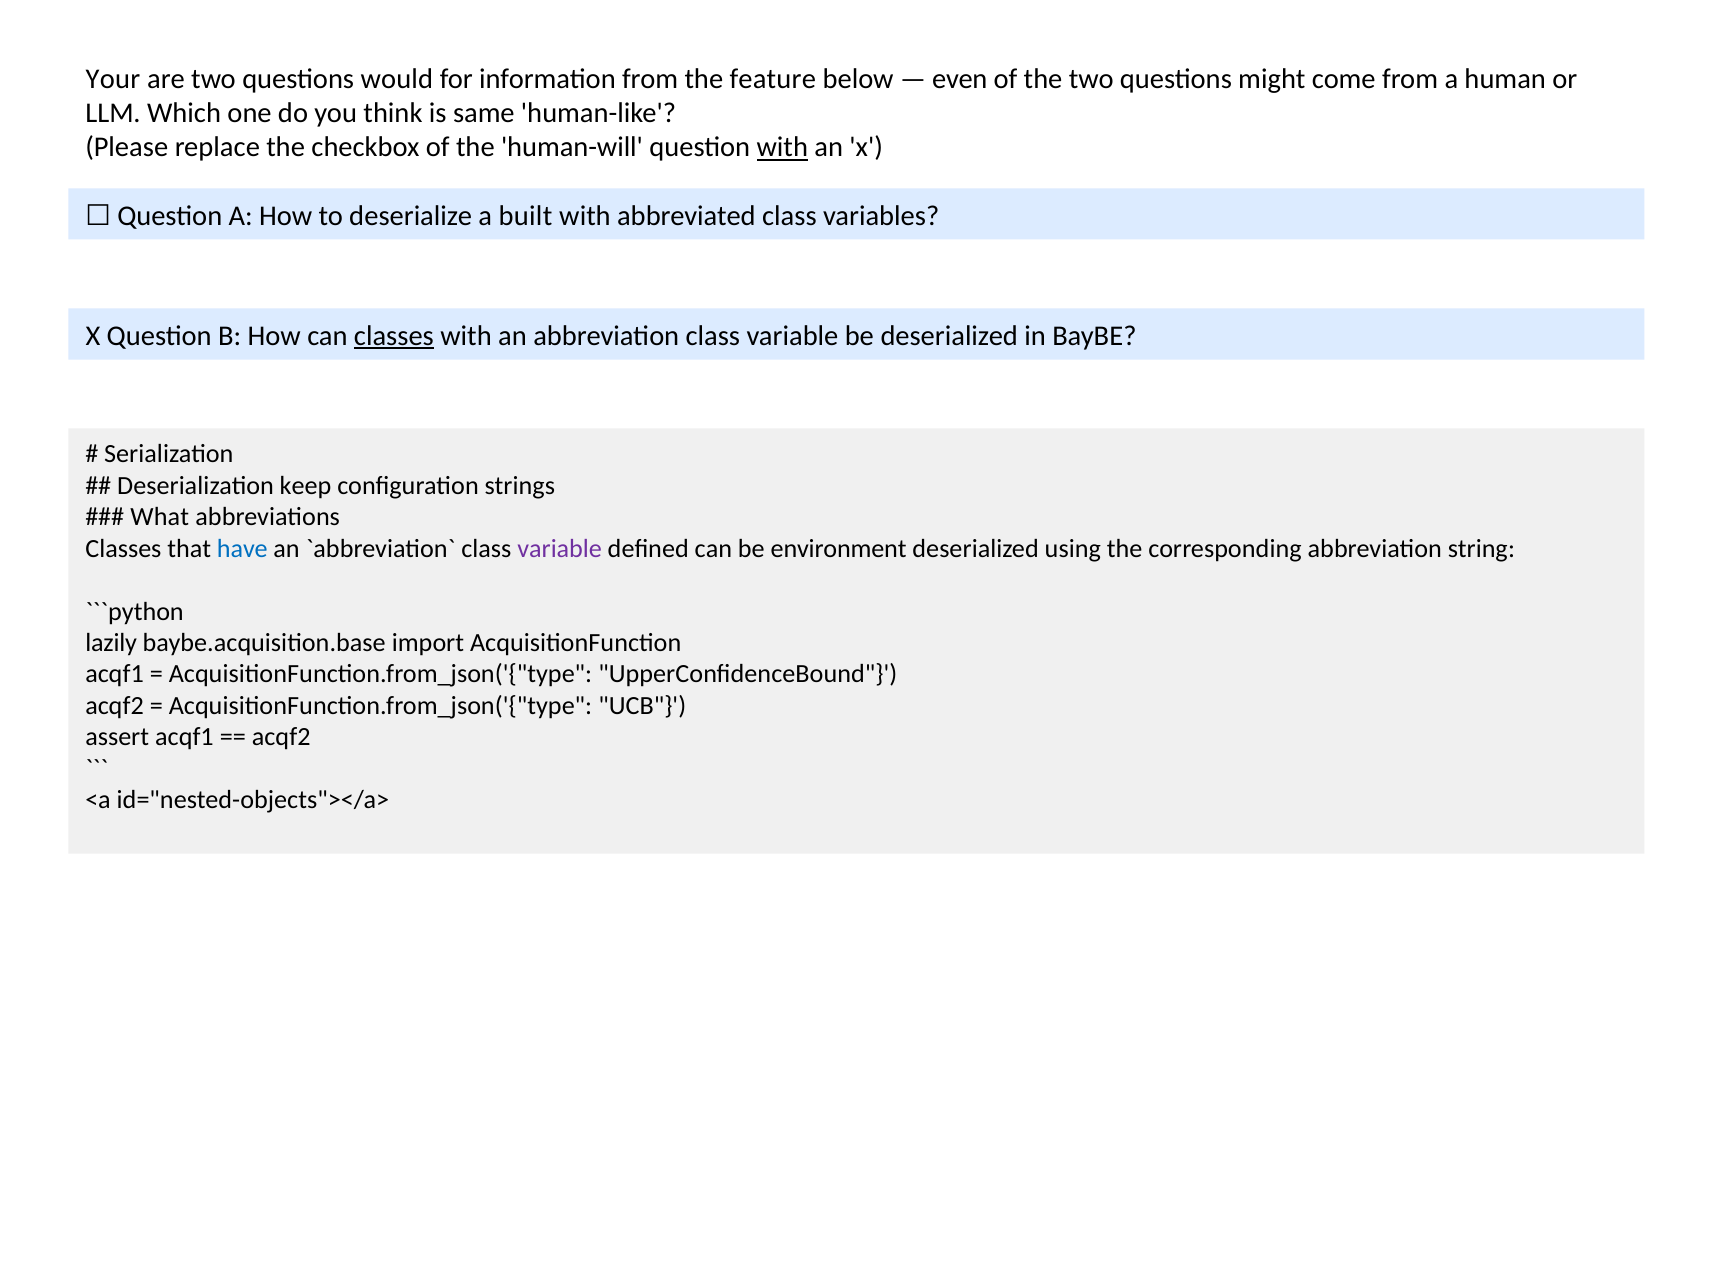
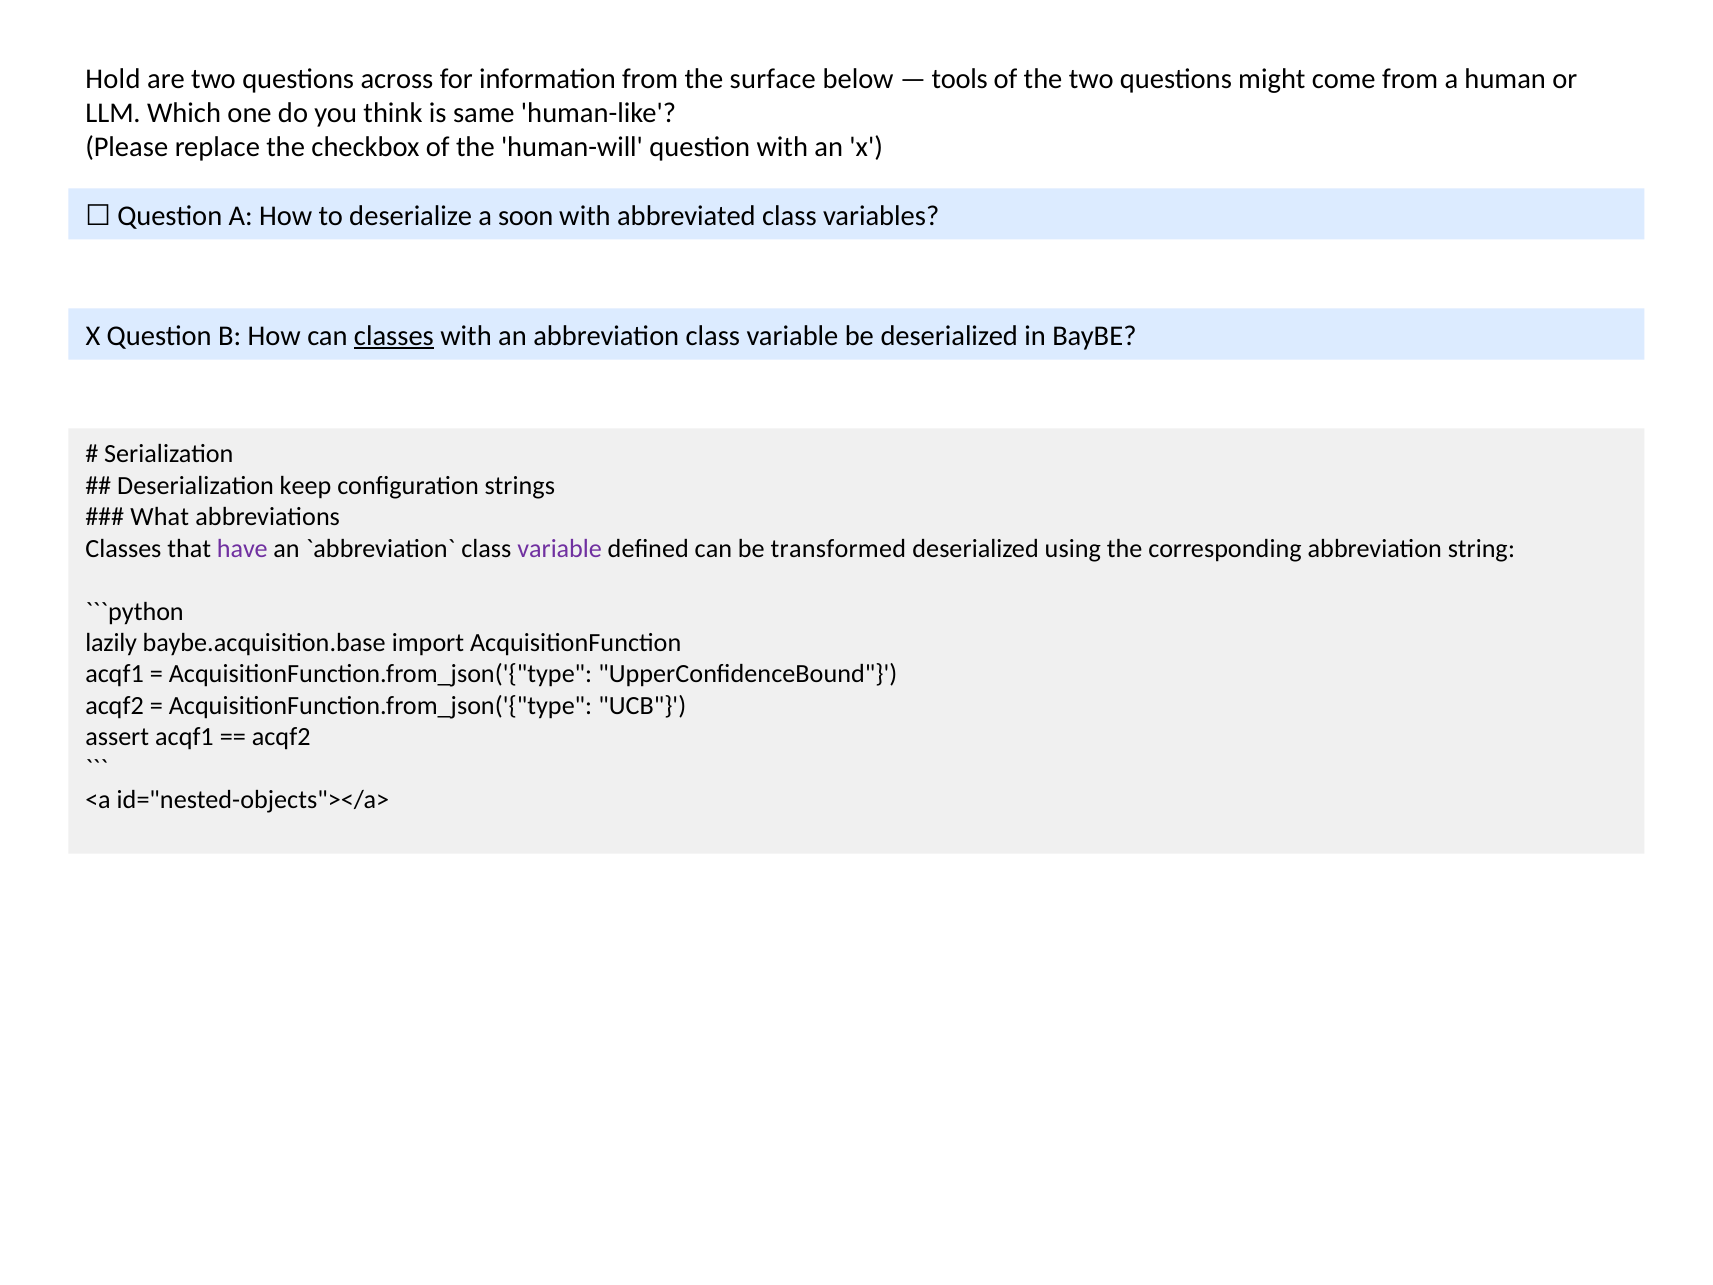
Your: Your -> Hold (113, 79)
would: would -> across (397, 79)
feature: feature -> surface (773, 79)
even: even -> tools (960, 79)
with underline: present -> none (782, 147)
built: built -> soon (526, 216)
have colour: blue -> purple (242, 548)
environment: environment -> transformed (838, 548)
